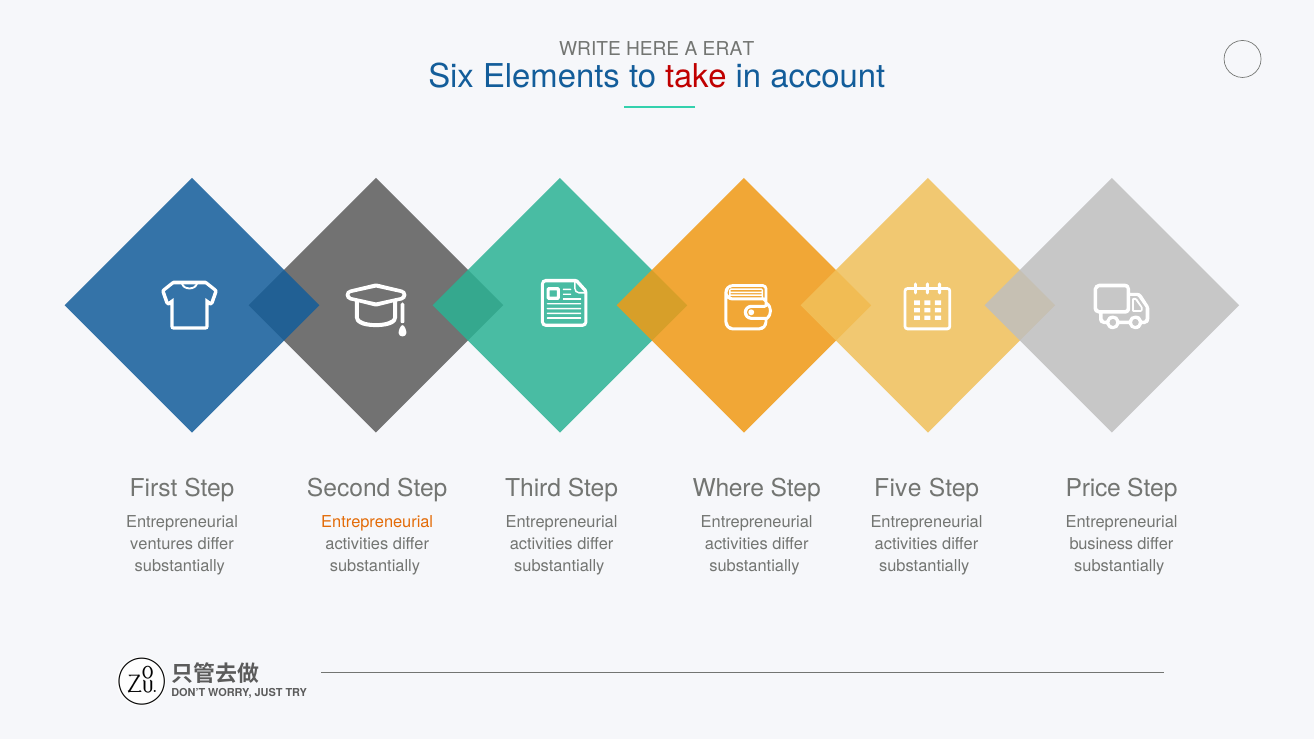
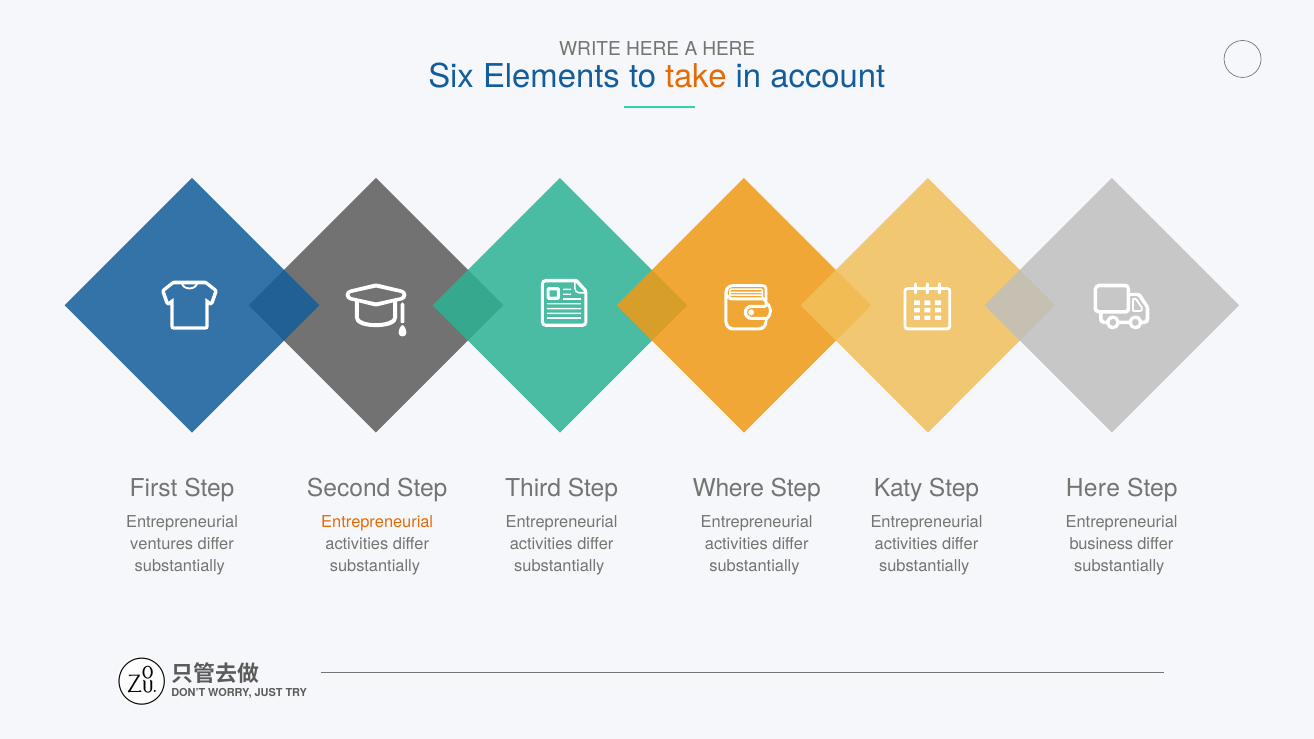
A ERAT: ERAT -> HERE (729, 49)
take colour: red -> orange (696, 77)
Five: Five -> Katy (898, 489)
Price: Price -> Here (1093, 489)
